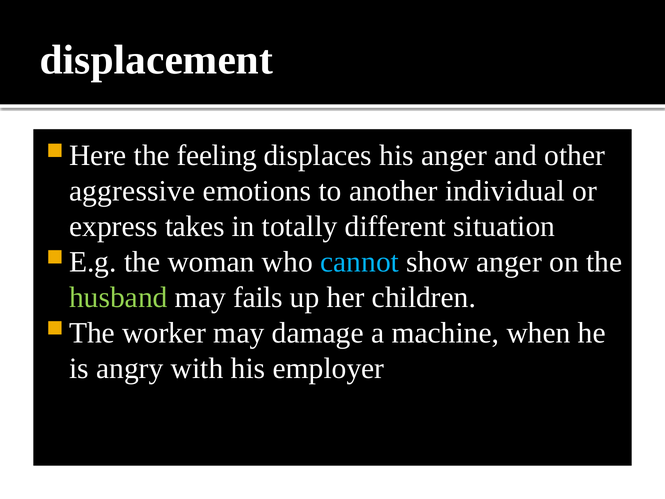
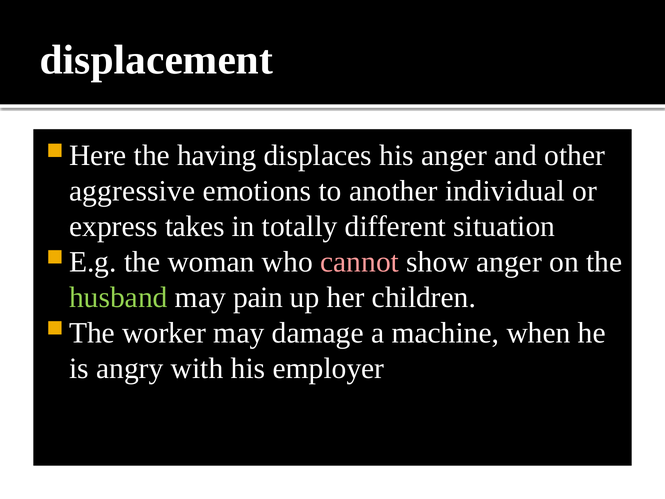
feeling: feeling -> having (217, 156)
cannot colour: light blue -> pink (360, 262)
fails: fails -> pain (258, 297)
